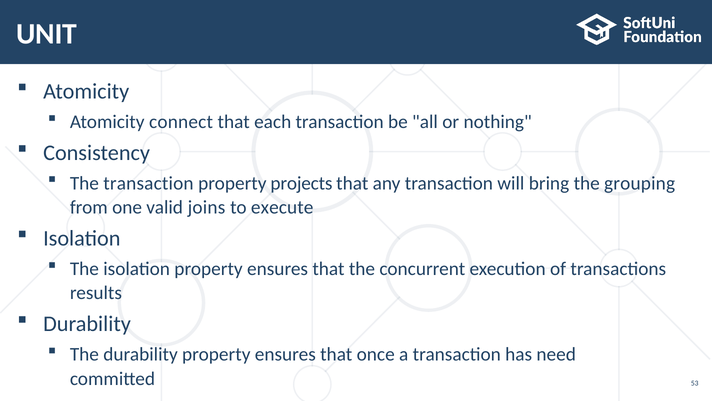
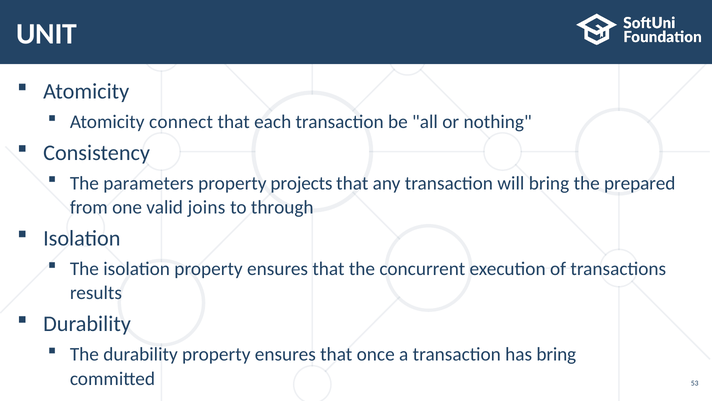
The transaction: transaction -> parameters (149, 183)
grouping: grouping -> prepared (640, 183)
execute: execute -> through (282, 207)
has need: need -> bring (556, 354)
